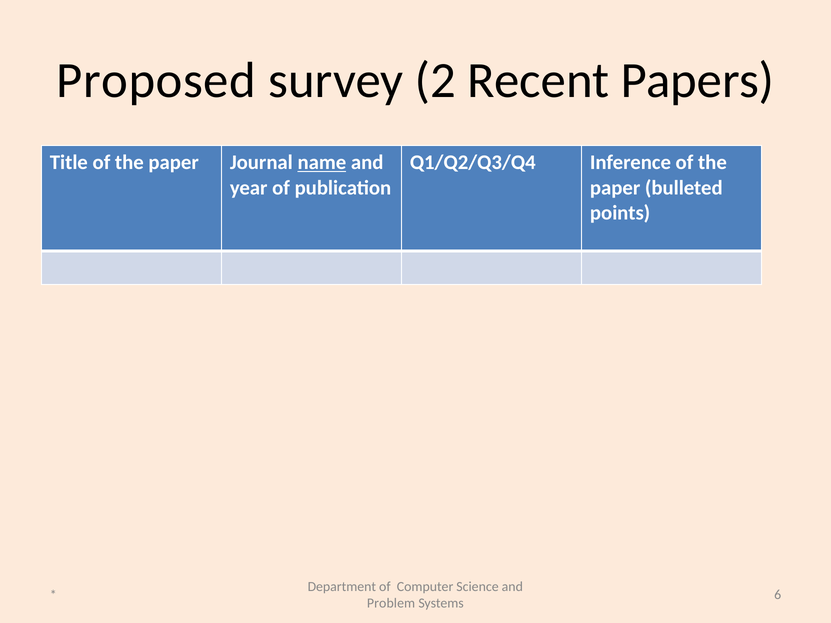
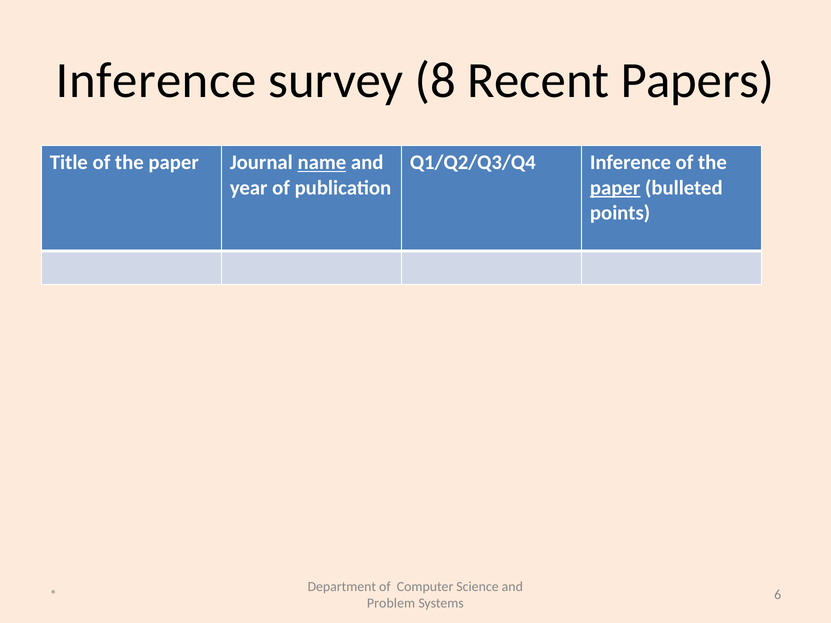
Proposed: Proposed -> Inference (156, 80)
2: 2 -> 8 (435, 80)
paper underline: none -> present (615, 188)
